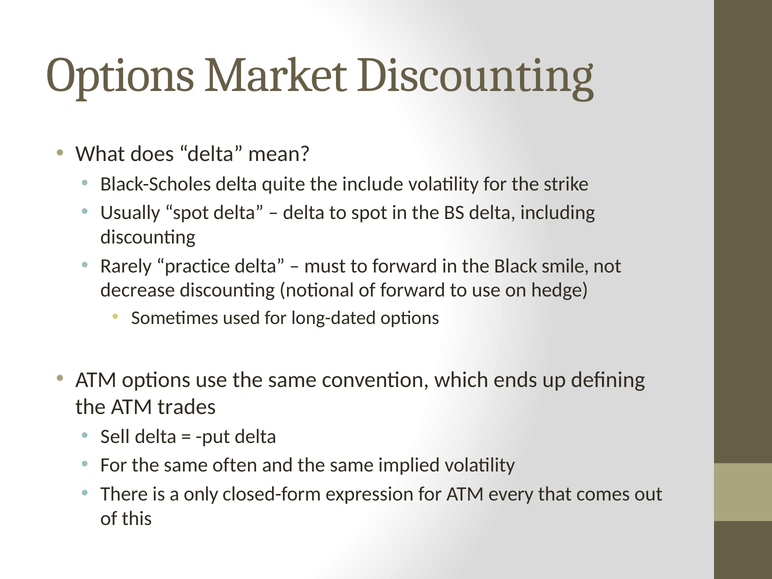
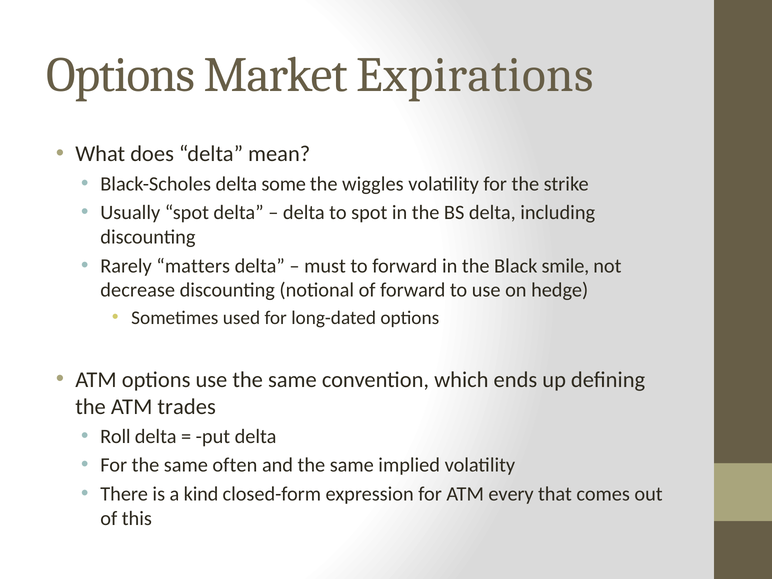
Market Discounting: Discounting -> Expirations (475, 75)
quite: quite -> some (284, 184)
include: include -> wiggles (373, 184)
practice: practice -> matters (193, 266)
Sell: Sell -> Roll (115, 436)
only: only -> kind (201, 494)
